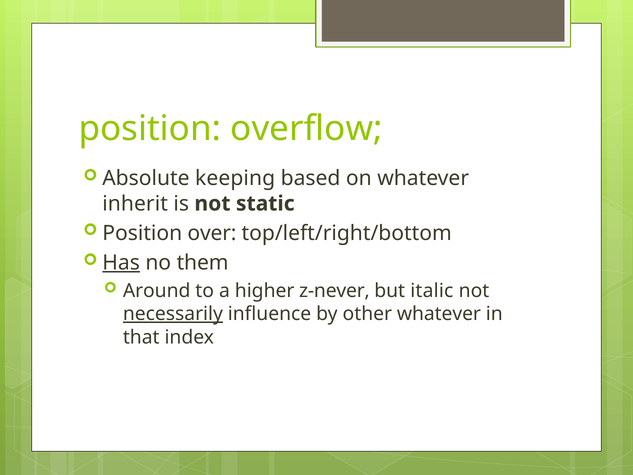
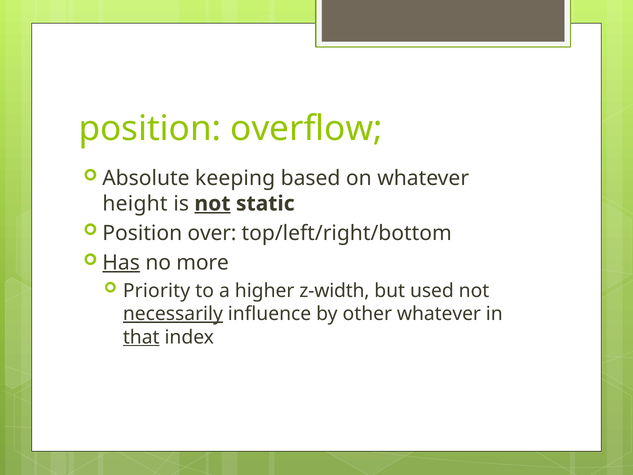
inherit: inherit -> height (135, 203)
not underline: none -> present (212, 203)
them: them -> more (203, 263)
Around: Around -> Priority (157, 291)
z-never: z-never -> z-width (334, 291)
italic: italic -> used (432, 291)
that underline: none -> present (141, 337)
